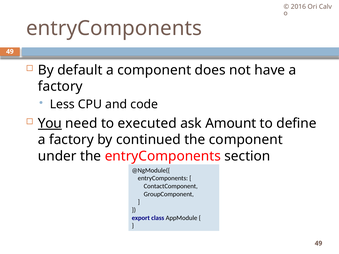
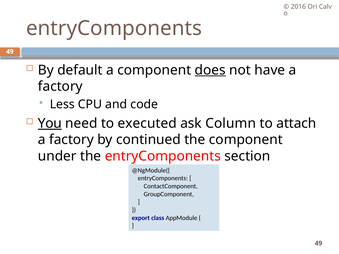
does underline: none -> present (210, 70)
Amount: Amount -> Column (231, 123)
define: define -> attach (296, 123)
